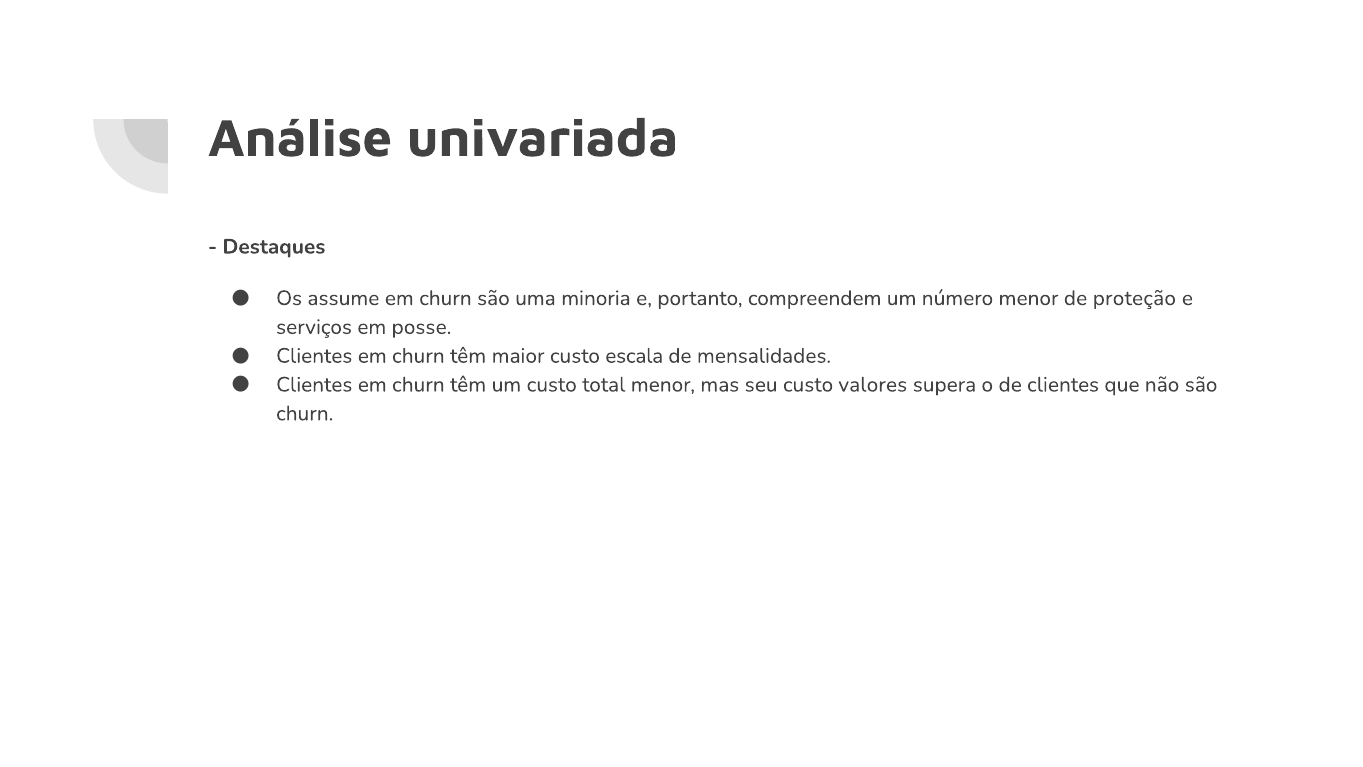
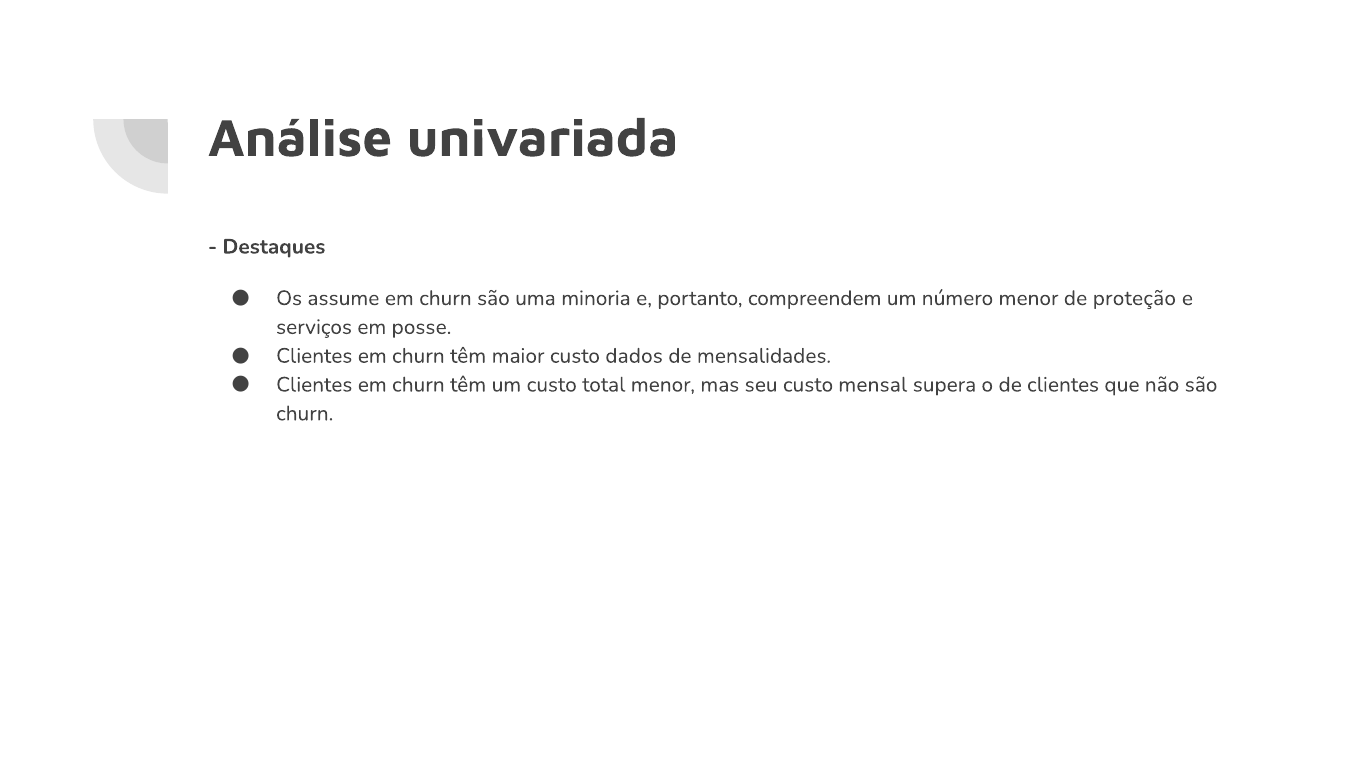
escala: escala -> dados (634, 356)
valores: valores -> mensal (873, 385)
